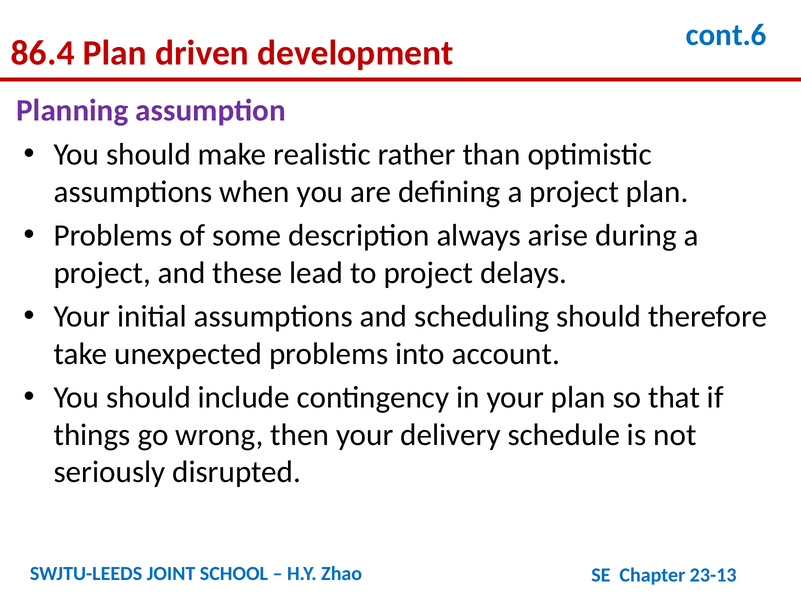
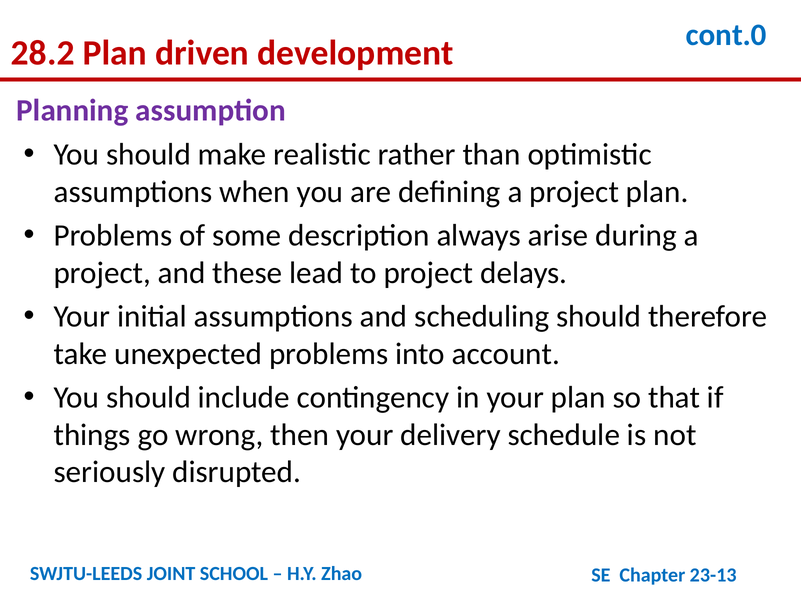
cont.6: cont.6 -> cont.0 (726, 35)
86.4: 86.4 -> 28.2 (43, 53)
